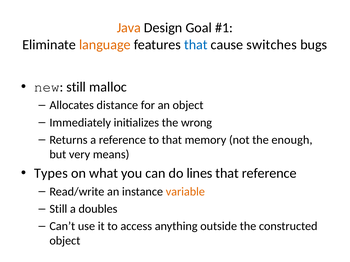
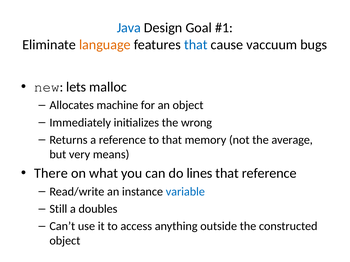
Java colour: orange -> blue (129, 28)
switches: switches -> vaccuum (272, 45)
new still: still -> lets (76, 87)
distance: distance -> machine (117, 105)
enough: enough -> average (292, 140)
Types: Types -> There (51, 174)
variable colour: orange -> blue (185, 192)
